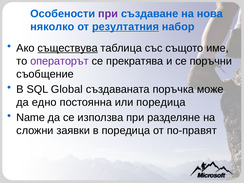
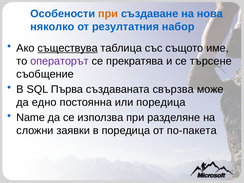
при colour: purple -> orange (108, 14)
резултатния underline: present -> none (126, 27)
поръчни: поръчни -> търсене (211, 61)
Global: Global -> Първа (67, 89)
поръчка: поръчка -> свързва (173, 89)
по-правят: по-правят -> по-пакета (192, 131)
